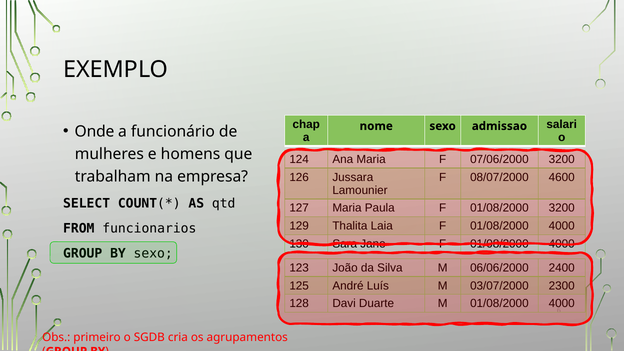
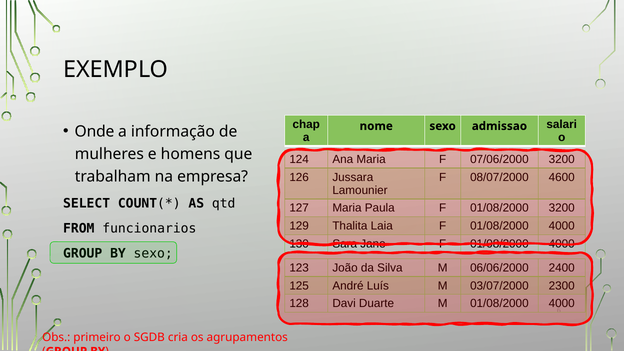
funcionário: funcionário -> informação (173, 132)
